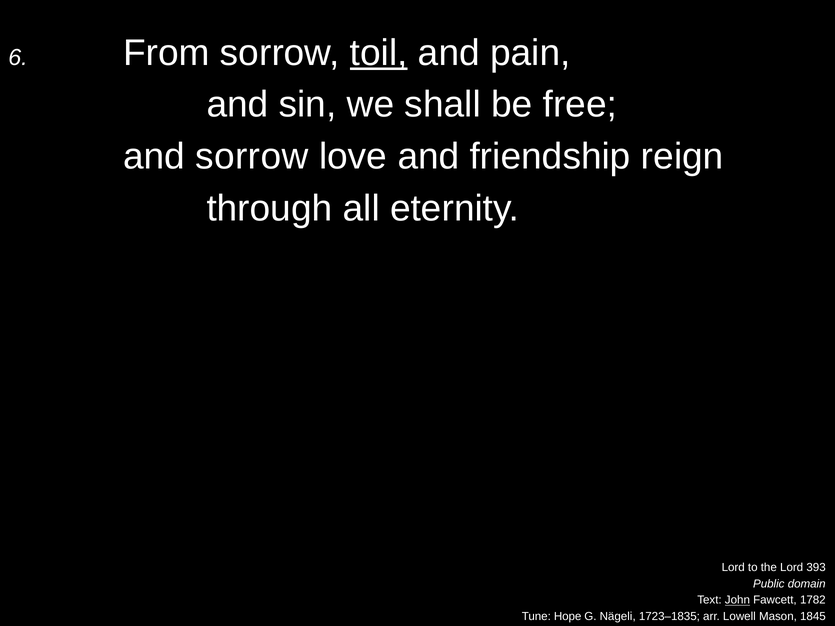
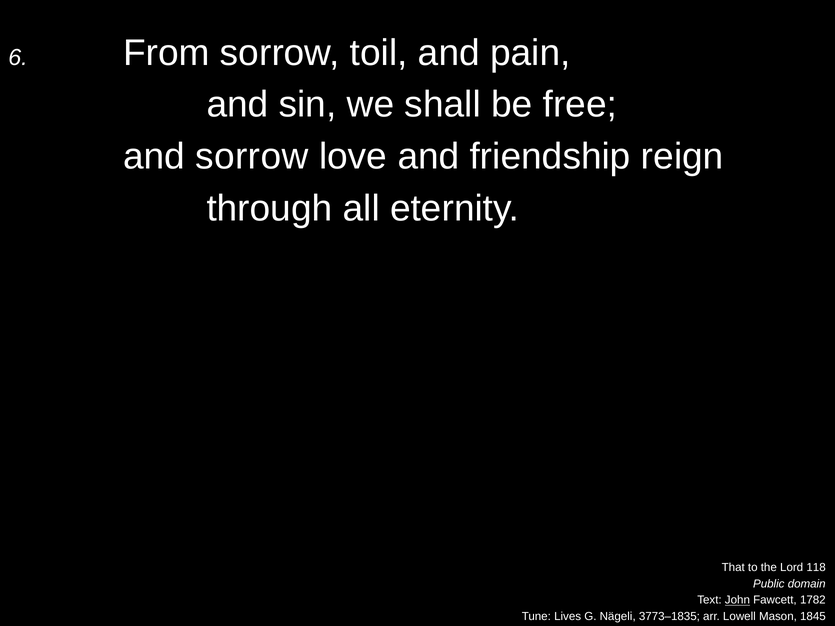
toil underline: present -> none (379, 53)
Lord: Lord -> That (733, 568)
393: 393 -> 118 (816, 568)
Hope: Hope -> Lives (568, 617)
1723–1835: 1723–1835 -> 3773–1835 (669, 617)
